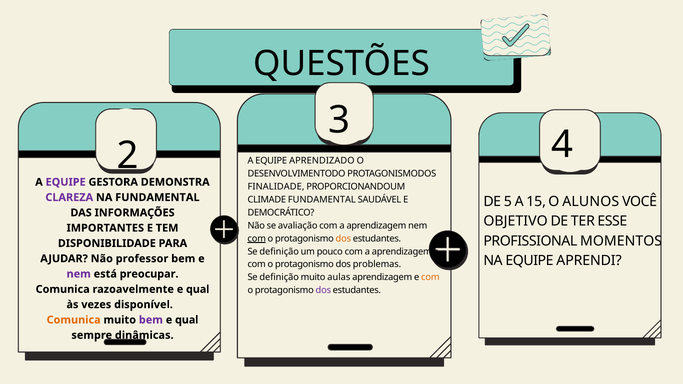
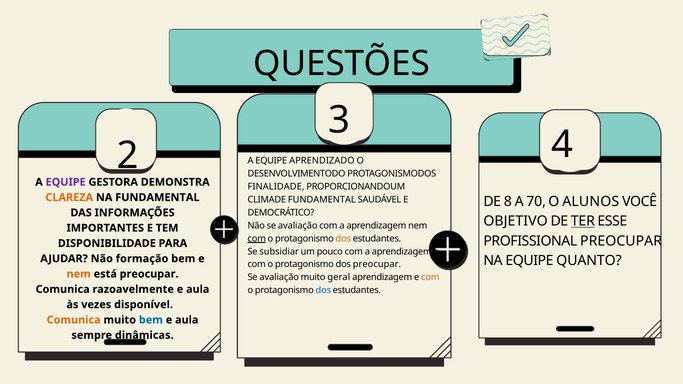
CLAREZA colour: purple -> orange (69, 198)
5: 5 -> 8 (508, 202)
15: 15 -> 70 (536, 202)
TER underline: none -> present (583, 221)
PROFISSIONAL MOMENTOS: MOMENTOS -> PREOCUPAR (621, 241)
definição: definição -> subsidiar (279, 252)
APRENDI: APRENDI -> QUANTO (589, 261)
professor: professor -> formação (142, 259)
dos problemas: problemas -> preocupar (377, 265)
nem colour: purple -> orange (79, 274)
definição: definição -> avaliação (279, 277)
aulas: aulas -> geral (339, 277)
razoavelmente e qual: qual -> aula (198, 289)
dos colour: purple -> blue (323, 290)
bem colour: purple -> blue (151, 320)
qual: qual -> aula (187, 320)
